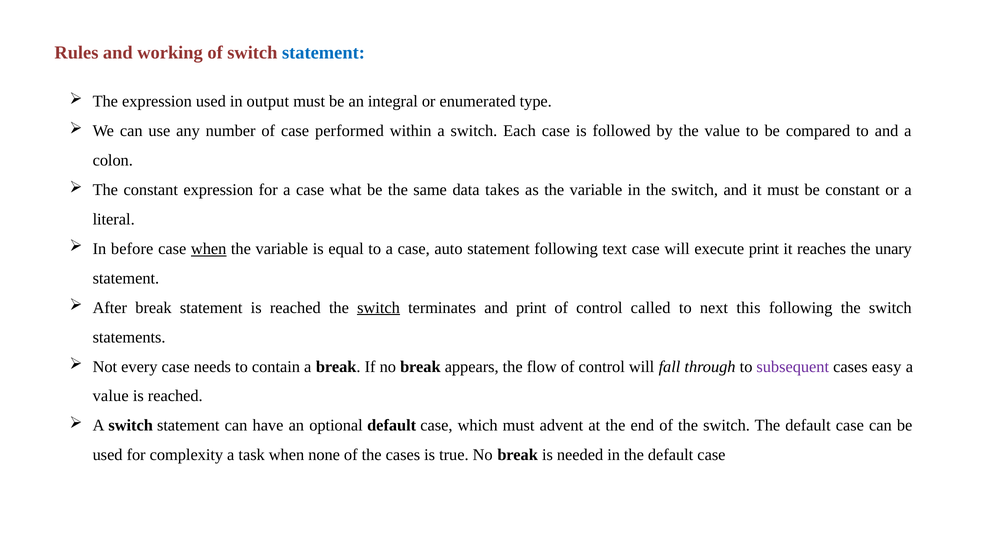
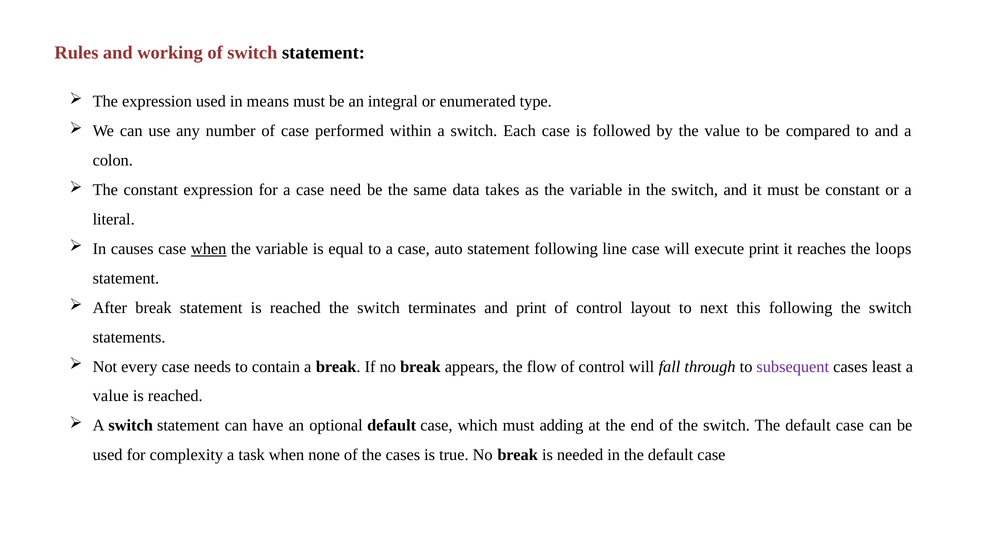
statement colour: blue -> black (323, 53)
output: output -> means (268, 101)
what: what -> need (345, 190)
before: before -> causes (132, 249)
text: text -> line (615, 249)
unary: unary -> loops (893, 249)
switch underline: present -> none (379, 308)
called: called -> layout (651, 308)
easy: easy -> least (887, 367)
advent: advent -> adding (562, 425)
